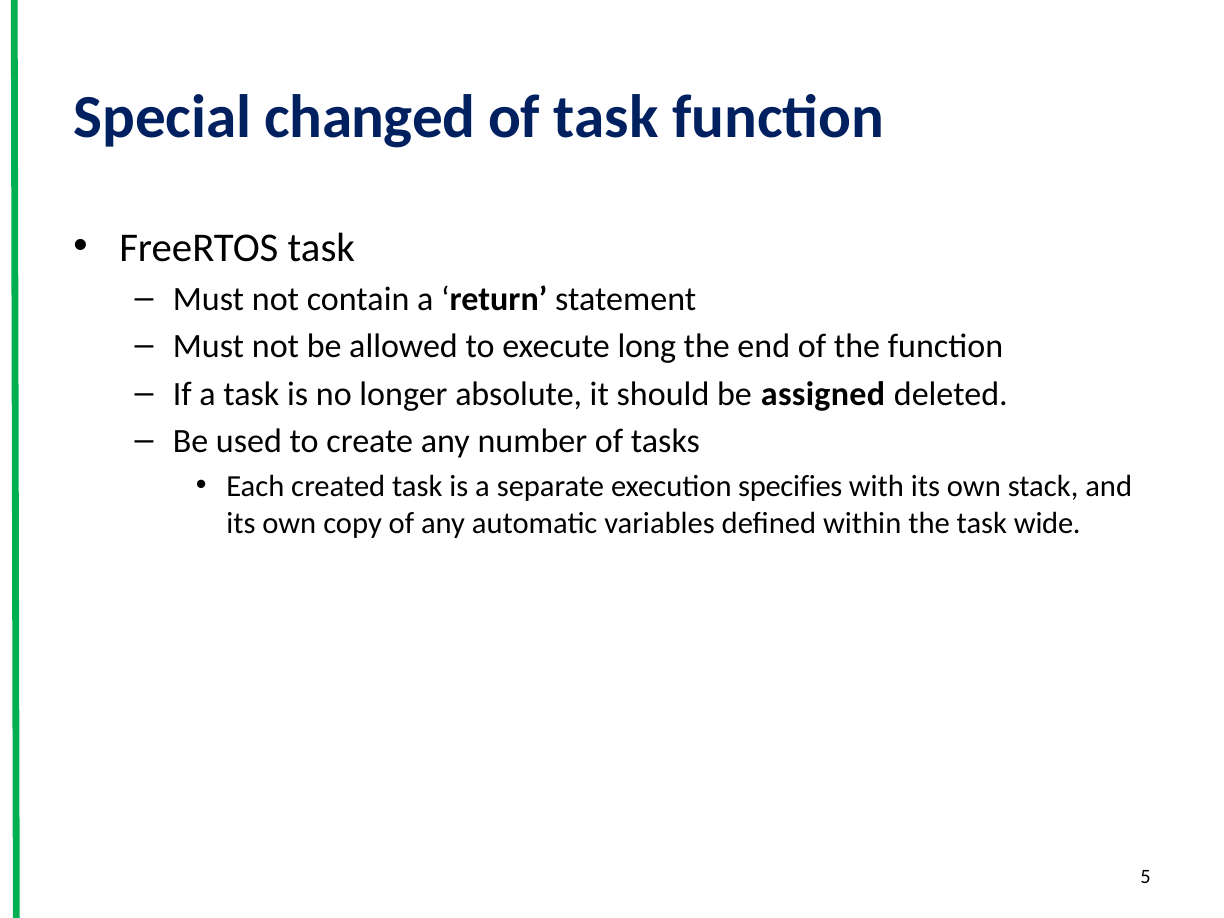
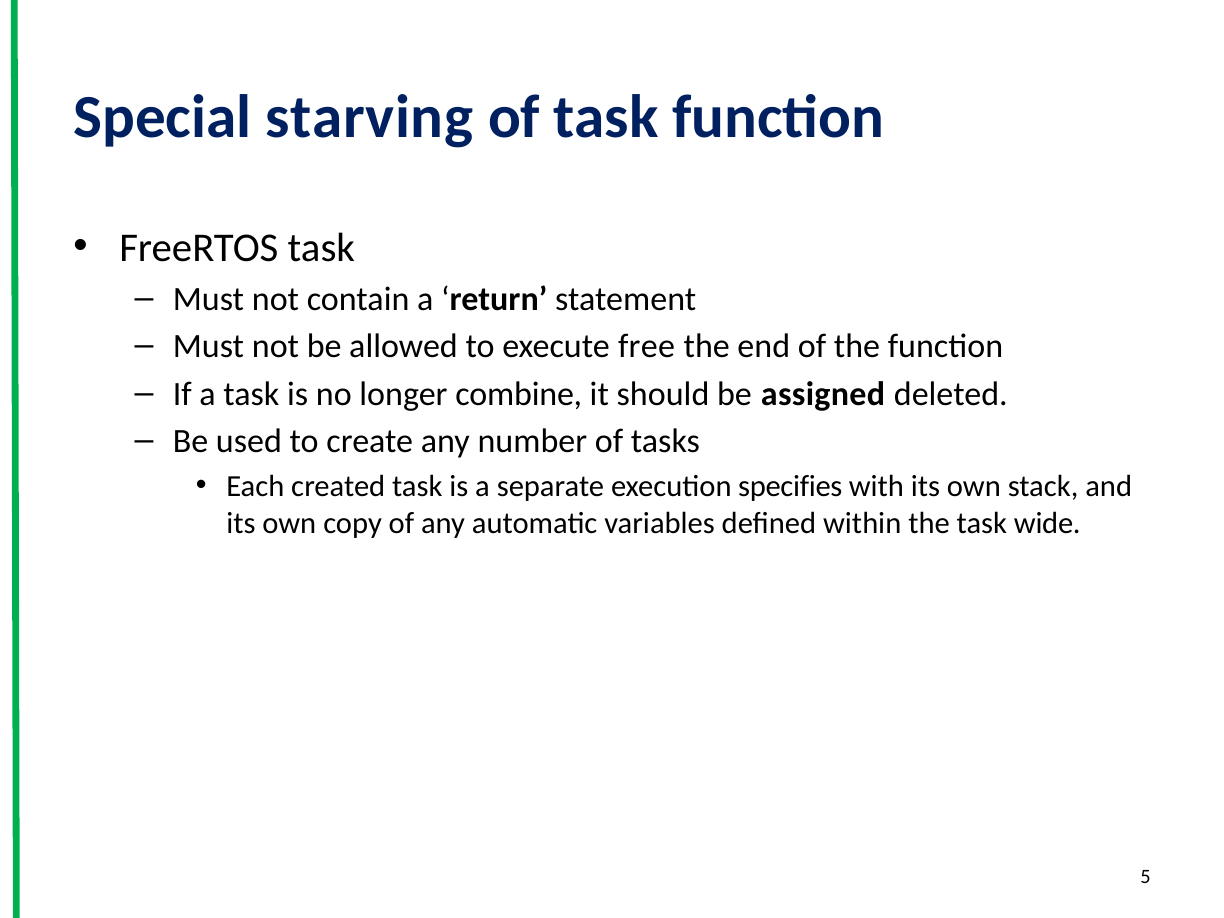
changed: changed -> starving (369, 118)
long: long -> free (647, 346)
absolute: absolute -> combine (519, 394)
